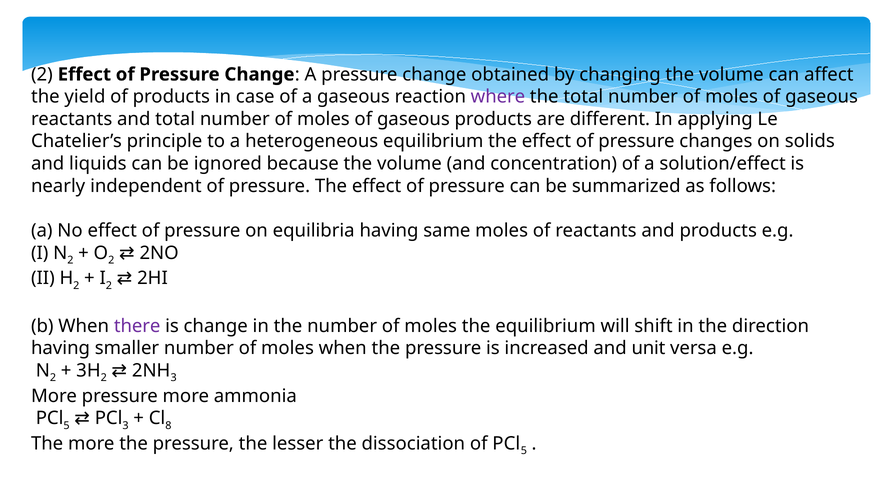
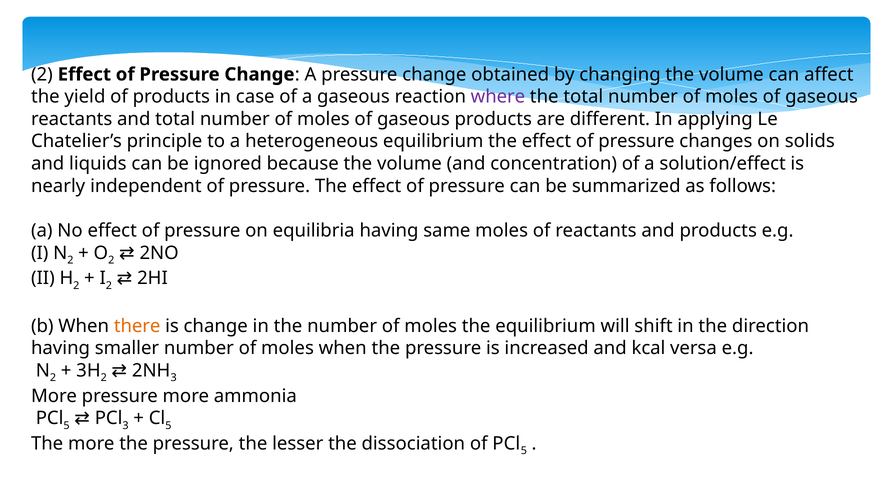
there colour: purple -> orange (137, 326)
unit: unit -> kcal (648, 348)
8: 8 -> 5 (168, 425)
